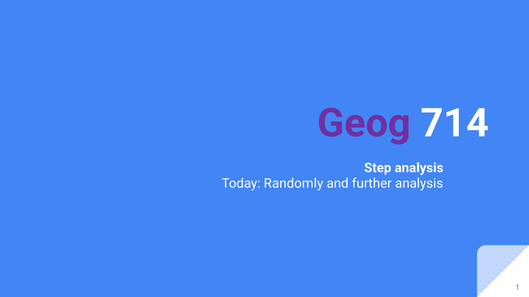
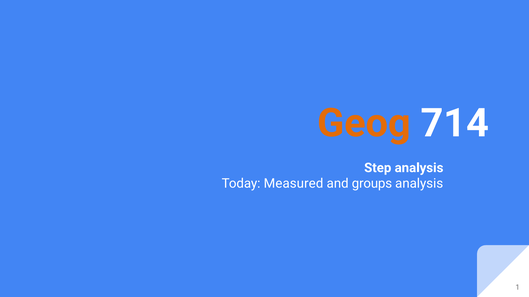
Geog colour: purple -> orange (364, 123)
Randomly: Randomly -> Measured (294, 184)
further: further -> groups (372, 184)
